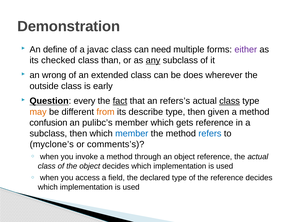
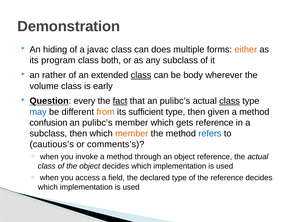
define: define -> hiding (55, 49)
need: need -> does (161, 49)
either colour: purple -> orange (246, 49)
checked: checked -> program (58, 60)
than: than -> both (111, 60)
any underline: present -> none (153, 60)
wrong: wrong -> rather (54, 75)
class underline: none -> present (141, 75)
does: does -> body (193, 75)
outside: outside -> volume (44, 86)
that an refers’s: refers’s -> pulibc’s (175, 101)
may colour: orange -> blue (38, 112)
describe: describe -> sufficient (146, 112)
member colour: blue -> orange (132, 134)
myclone’s: myclone’s -> cautious’s (52, 144)
